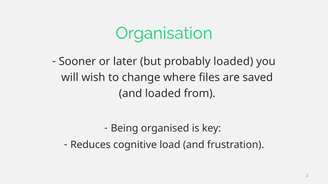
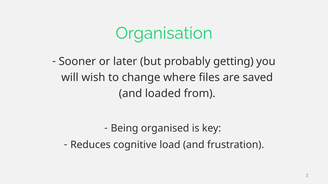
probably loaded: loaded -> getting (233, 62)
